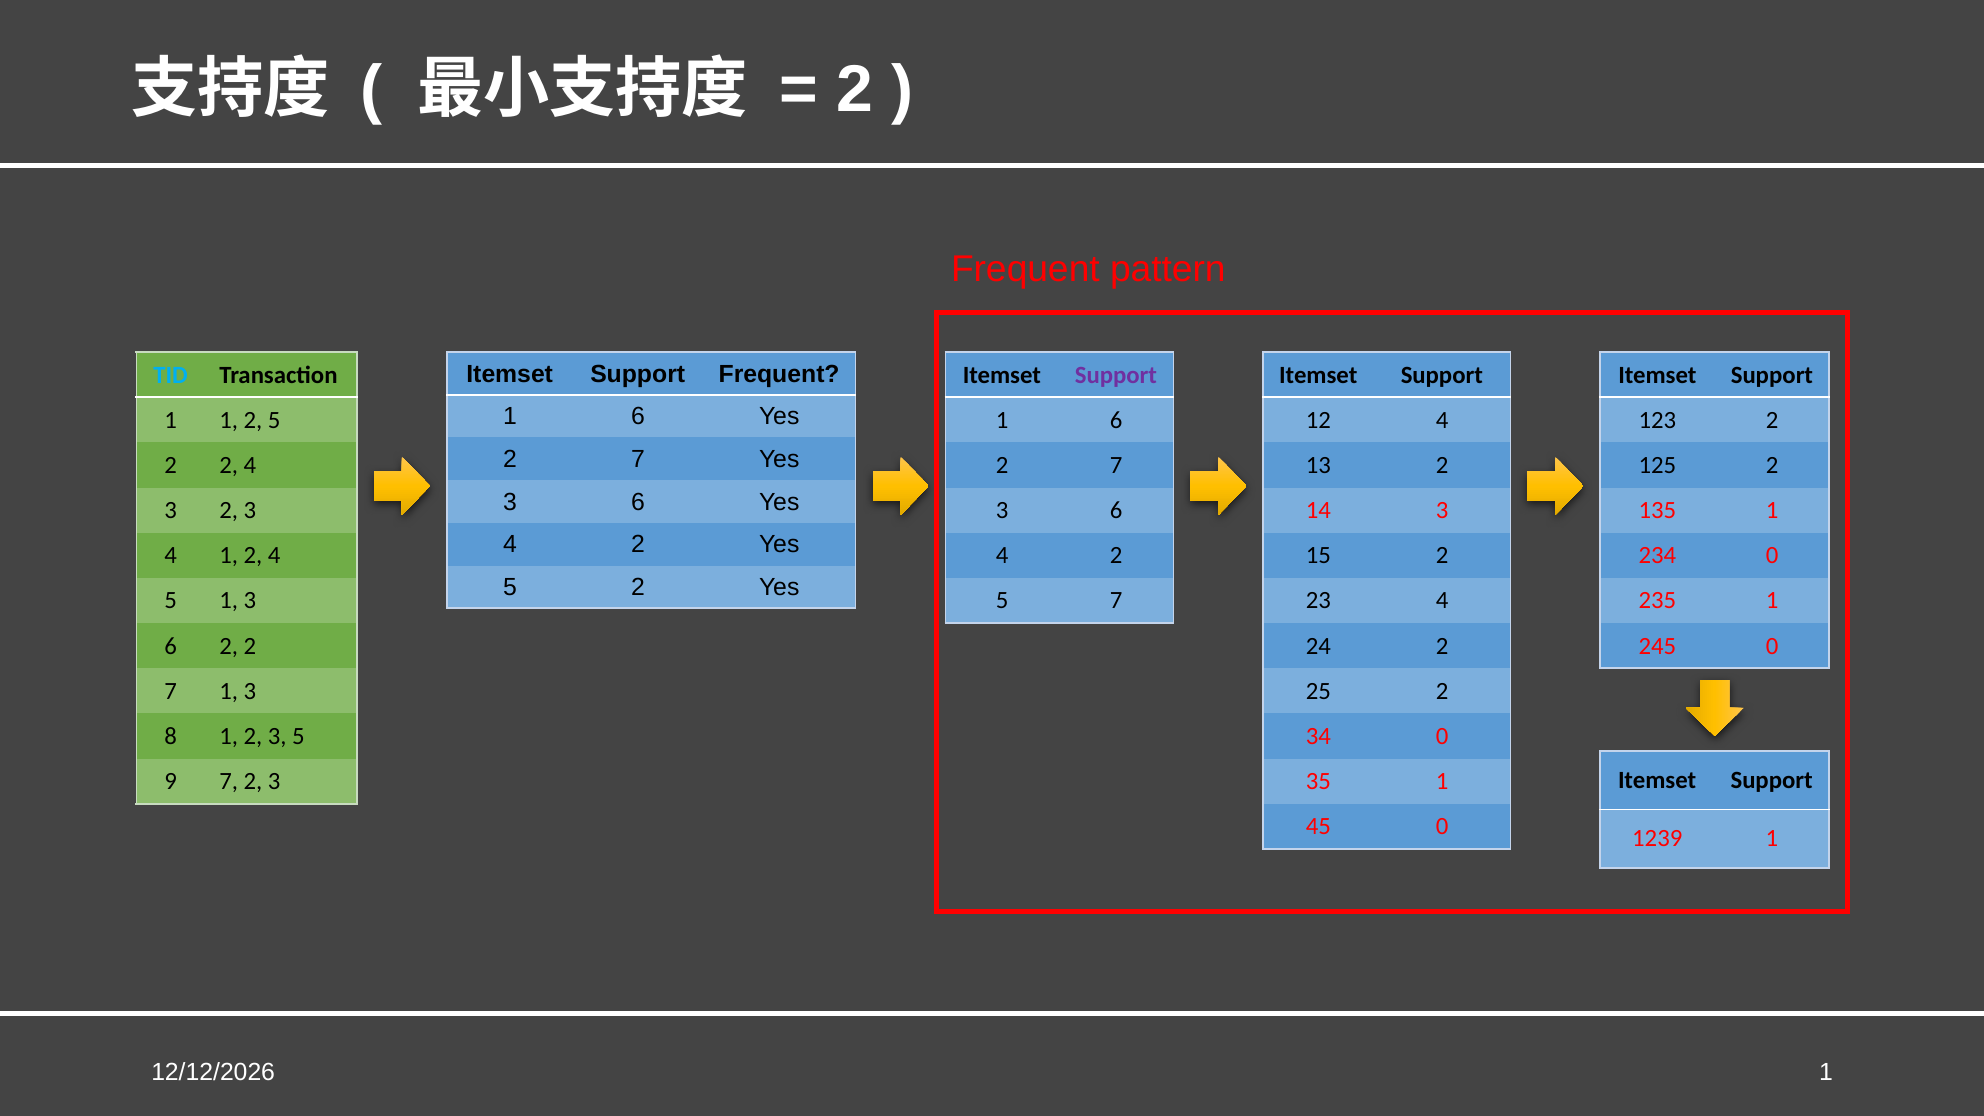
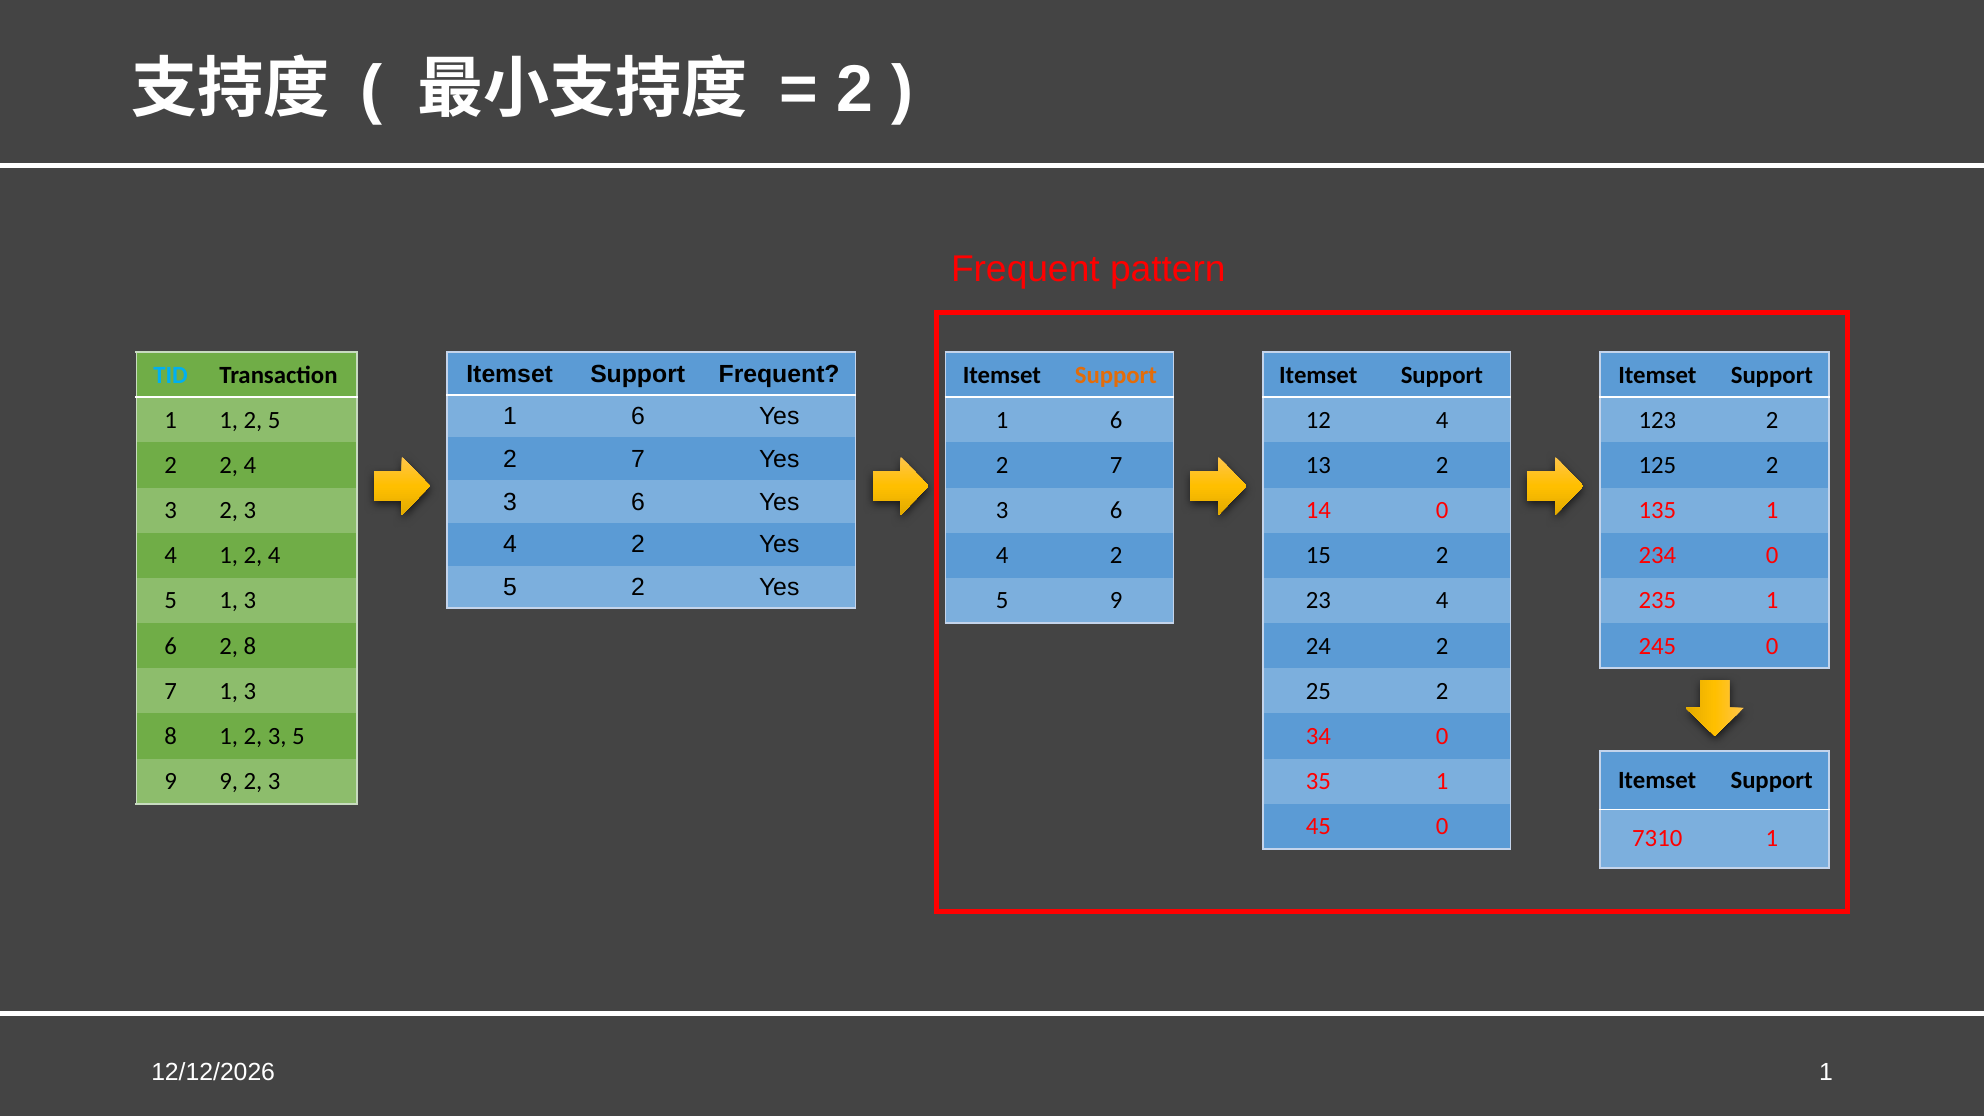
Support colour: purple -> orange (1116, 375)
14 3: 3 -> 0 (1442, 510)
7: 7 -> 9 (1116, 601)
6 2 2: 2 -> 8 (250, 646)
9 7: 7 -> 9 (229, 781)
1239: 1239 -> 7310 (1657, 839)
